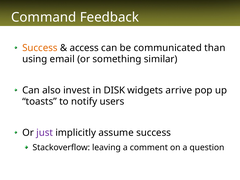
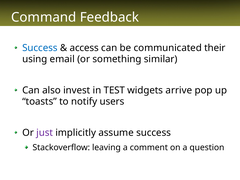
Success colour: orange -> blue (40, 48)
than: than -> their (215, 48)
DISK: DISK -> TEST (114, 90)
